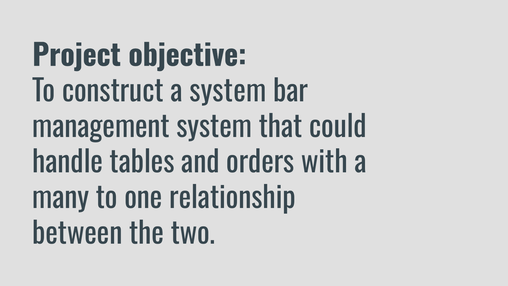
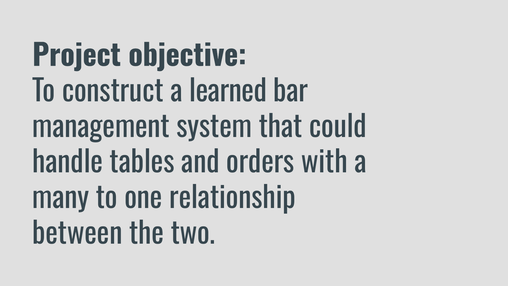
a system: system -> learned (228, 92)
